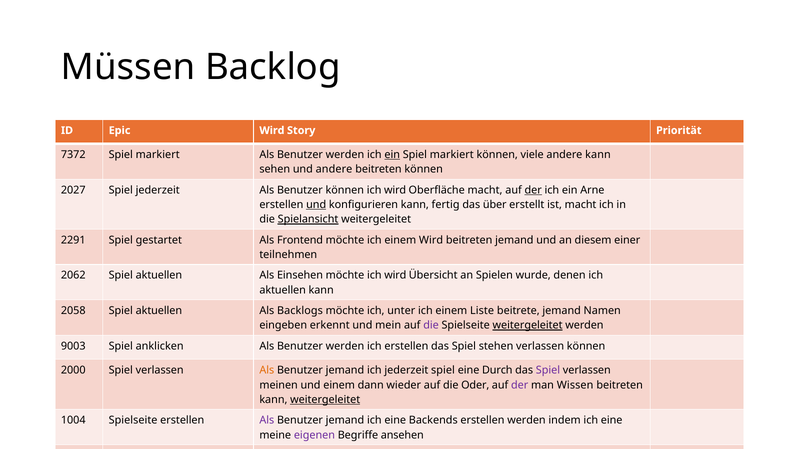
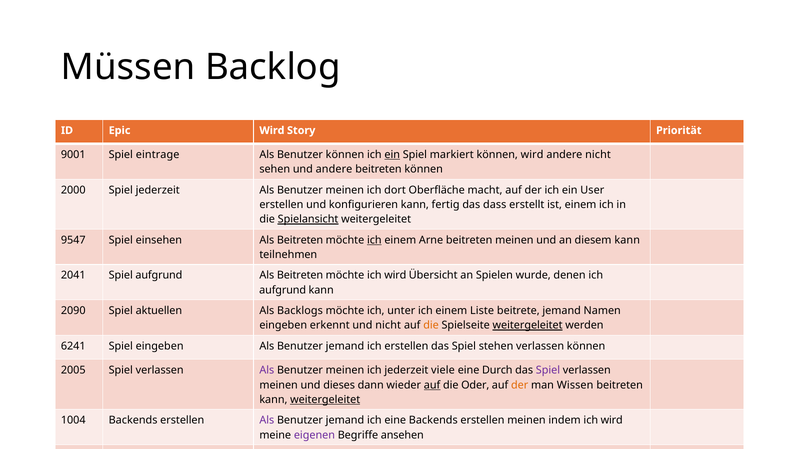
7372: 7372 -> 9001 (73, 155)
markiert: markiert -> eintrage (158, 155)
werden: werden -> können (345, 155)
können viele: viele -> wird (532, 155)
andere kann: kann -> nicht (598, 155)
2027: 2027 -> 2000 (73, 190)
können: können -> meinen (345, 190)
wird: wird -> dort (395, 190)
der underline: present -> none (533, 190)
Arne: Arne -> User (592, 190)
und underline: present -> none (316, 205)
das über: über -> dass (495, 205)
ist macht: macht -> einem (581, 205)
2291: 2291 -> 9547 (73, 240)
gestartet: gestartet -> einsehen (159, 240)
Frontend: Frontend -> Beitreten (300, 240)
ich underline: none -> present (374, 240)
einem Wird: Wird -> Arne (431, 240)
beitreten jemand: jemand -> meinen (514, 240)
diesem einer: einer -> kann (627, 240)
2062: 2062 -> 2041 (73, 276)
aktuellen: aktuellen -> aufgrund (159, 276)
Einsehen: Einsehen -> Beitreten (300, 276)
aktuellen: aktuellen -> aufgrund (283, 290)
2058: 2058 -> 2090 (73, 311)
und mein: mein -> nicht (388, 326)
die colour: purple -> orange (431, 326)
9003: 9003 -> 6241 (73, 346)
anklicken: anklicken -> eingeben (160, 346)
werden: werden -> jemand (345, 346)
2000: 2000 -> 2005 (73, 371)
Als colour: orange -> purple (267, 371)
jemand: jemand -> meinen (345, 371)
jederzeit spiel: spiel -> viele (443, 371)
und einem: einem -> dieses (339, 385)
auf underline: none -> present (432, 385)
der colour: purple -> orange (520, 385)
1004 Spielseite: Spielseite -> Backends (133, 421)
erstellen werden: werden -> meinen (526, 421)
indem ich eine: eine -> wird (612, 421)
